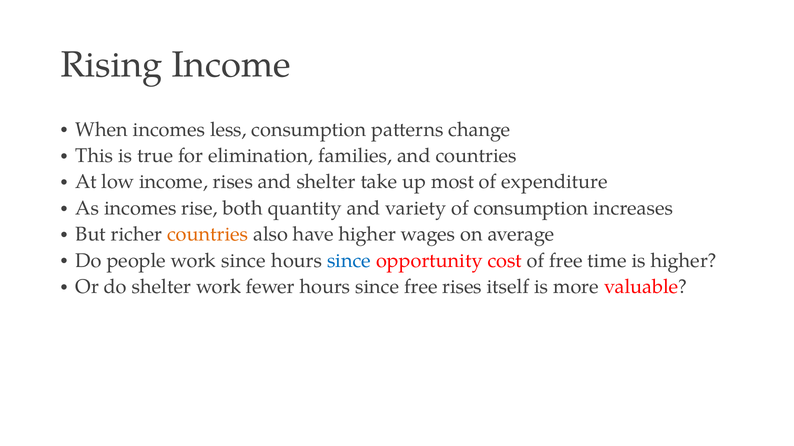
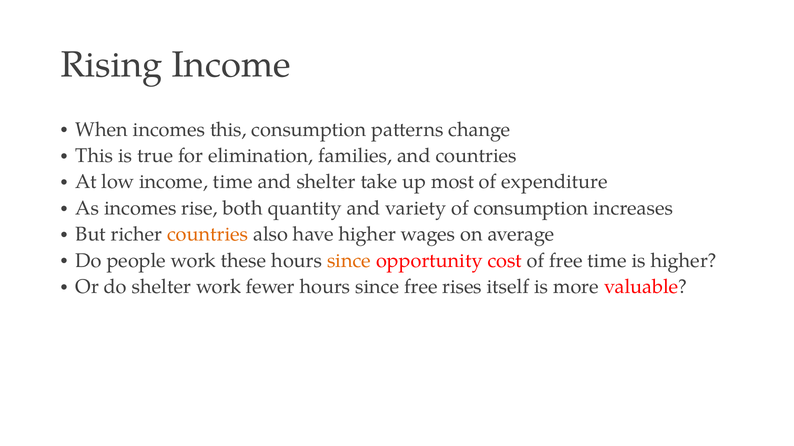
incomes less: less -> this (228, 130)
income rises: rises -> time (233, 182)
work since: since -> these (244, 261)
since colour: blue -> orange (349, 261)
